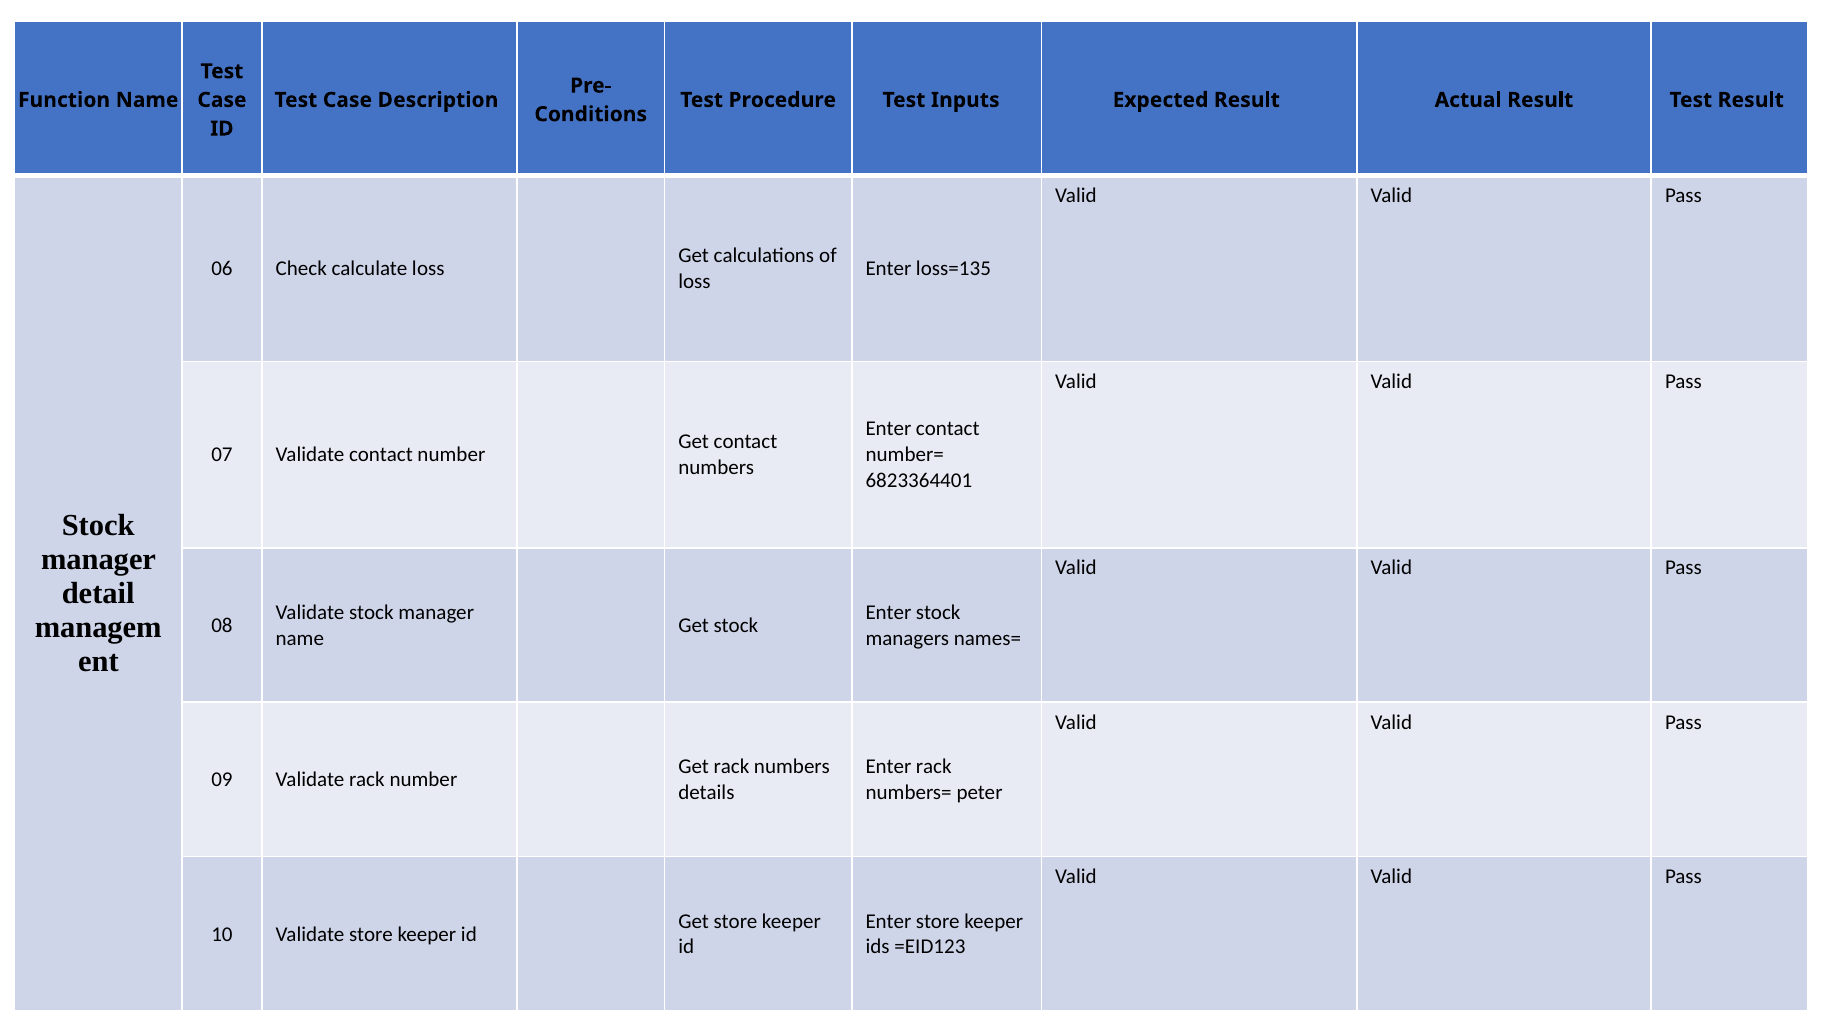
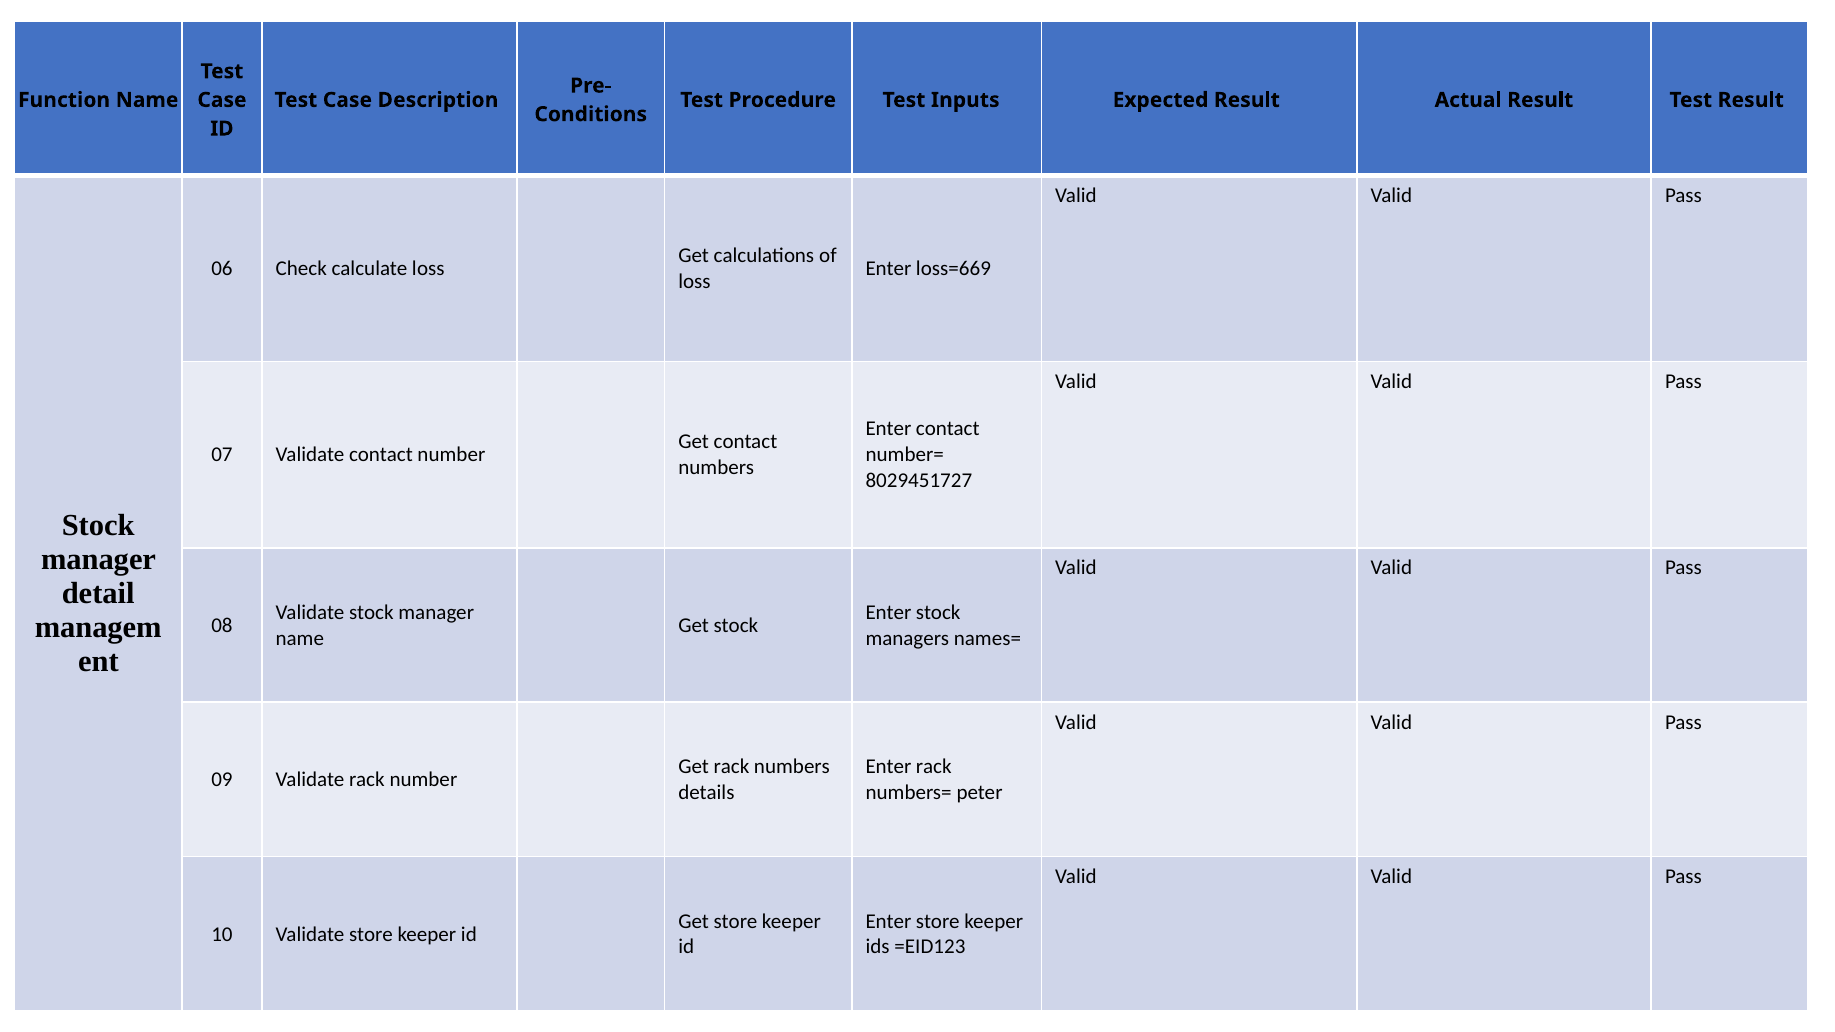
loss=135: loss=135 -> loss=669 (953, 269)
6823364401: 6823364401 -> 8029451727 (919, 481)
